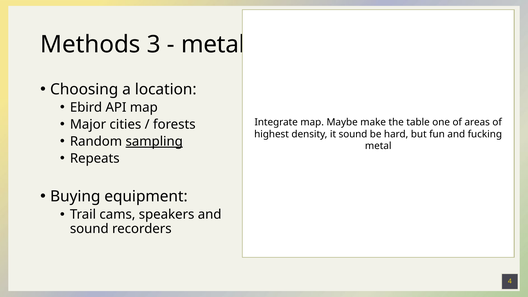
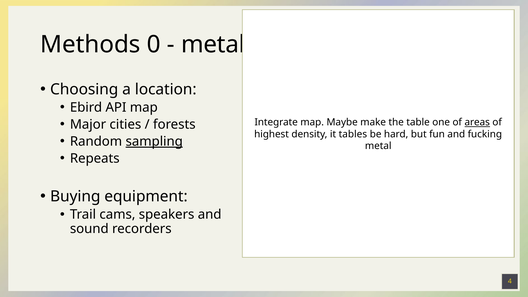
3: 3 -> 0 (154, 44)
areas underline: none -> present (477, 122)
it sound: sound -> tables (353, 134)
